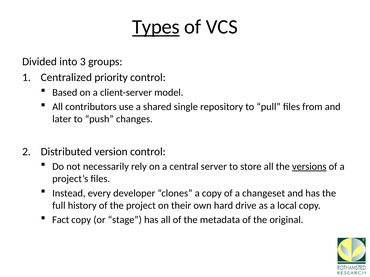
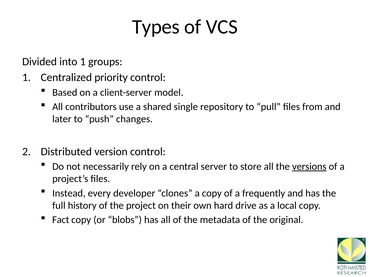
Types underline: present -> none (156, 27)
into 3: 3 -> 1 (83, 62)
changeset: changeset -> frequently (264, 194)
stage: stage -> blobs (125, 220)
